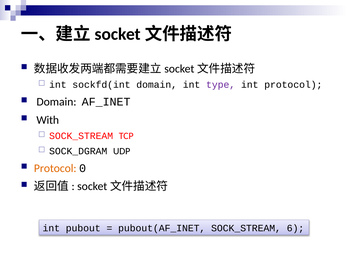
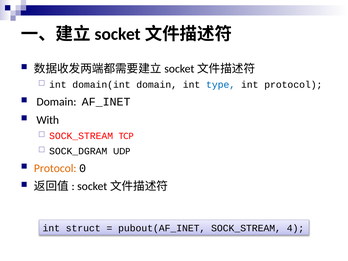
sockfd(int: sockfd(int -> domain(int (101, 85)
type colour: purple -> blue (221, 85)
pubout: pubout -> struct (83, 228)
6: 6 -> 4 (295, 228)
